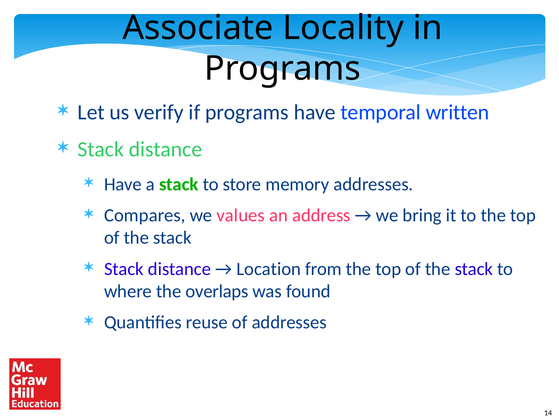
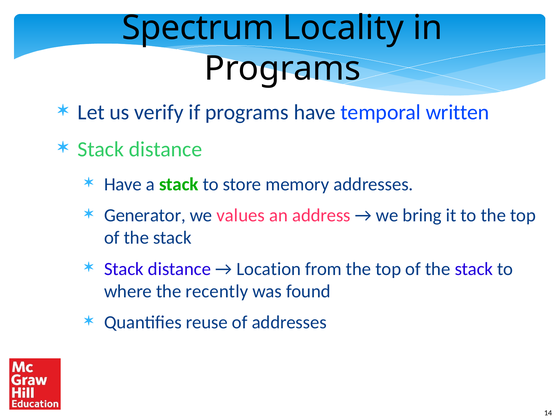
Associate: Associate -> Spectrum (198, 28)
Compares: Compares -> Generator (145, 215)
overlaps: overlaps -> recently (217, 291)
